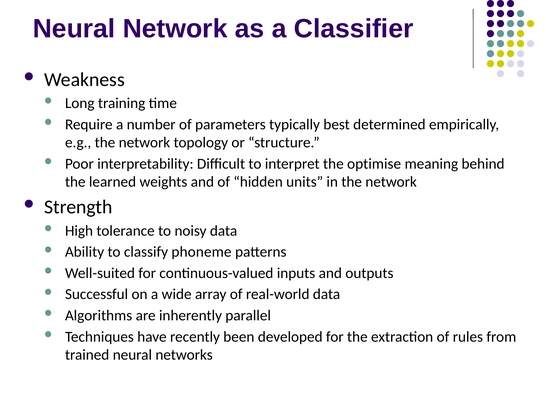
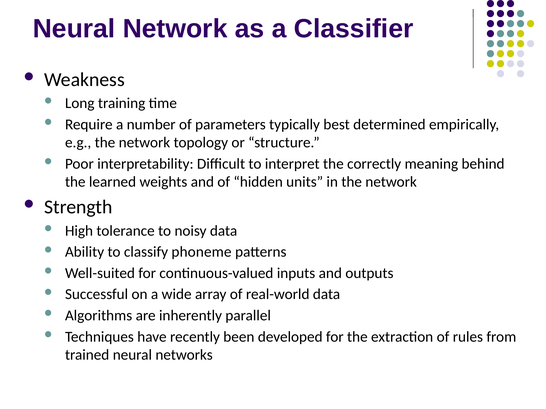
optimise: optimise -> correctly (374, 164)
